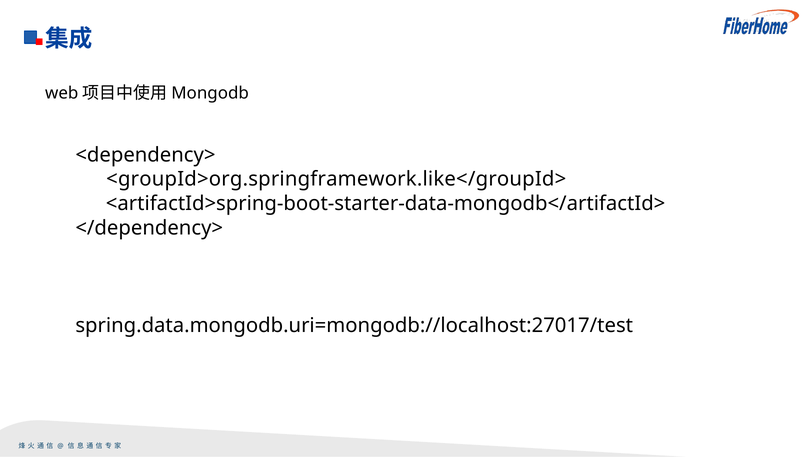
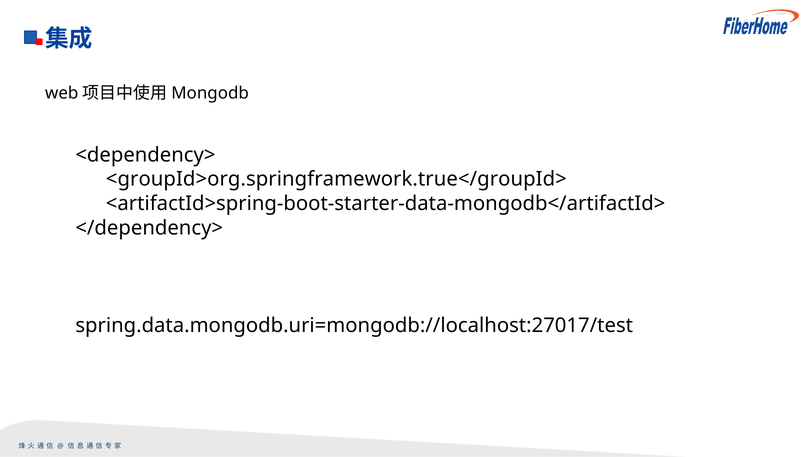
<groupId>org.springframework.like</groupId>: <groupId>org.springframework.like</groupId> -> <groupId>org.springframework.true</groupId> (336, 179)
